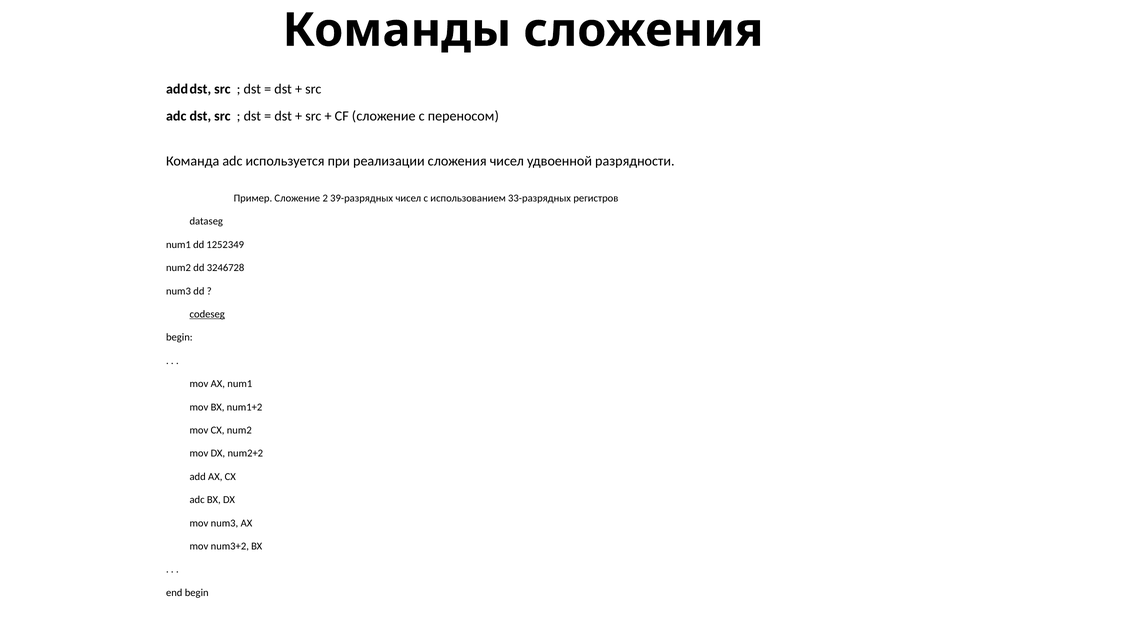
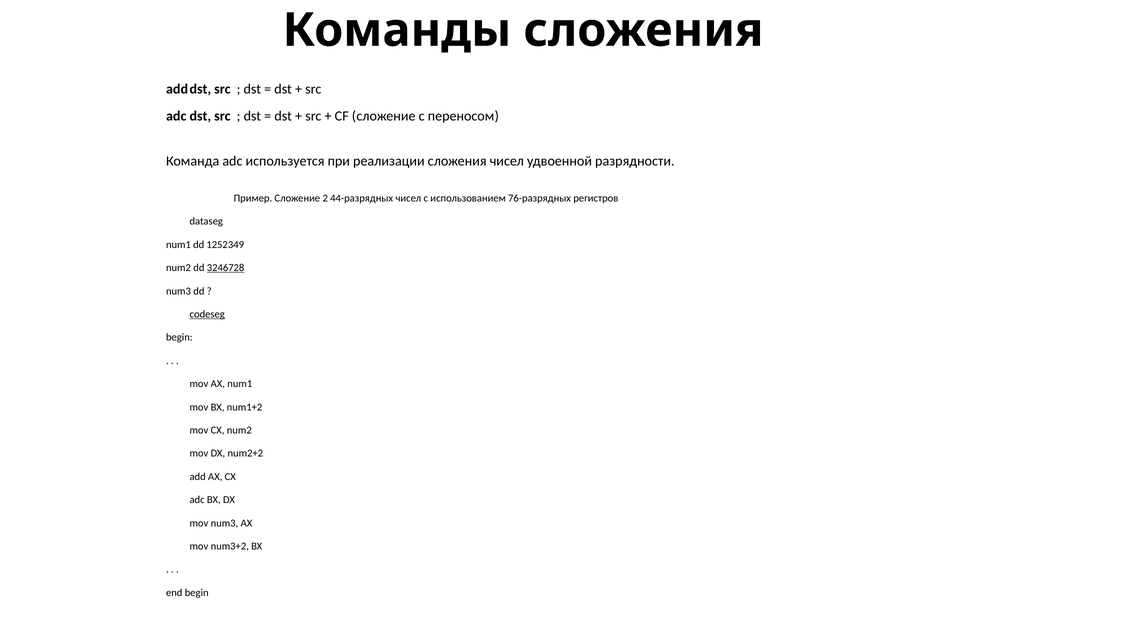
39-разрядных: 39-разрядных -> 44-разрядных (362, 198)
33-разрядных: 33-разрядных -> 76-разрядных (540, 198)
3246728 underline: none -> present (226, 268)
